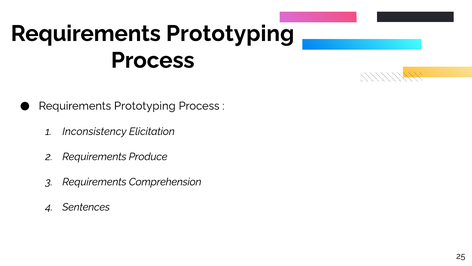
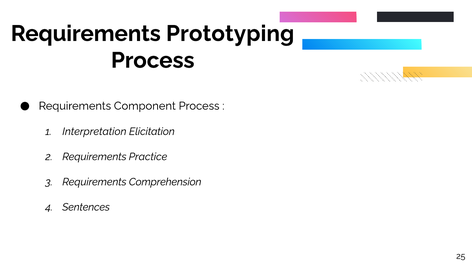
Prototyping: Prototyping -> Component (145, 106)
Inconsistency: Inconsistency -> Interpretation (94, 131)
Produce: Produce -> Practice (148, 156)
